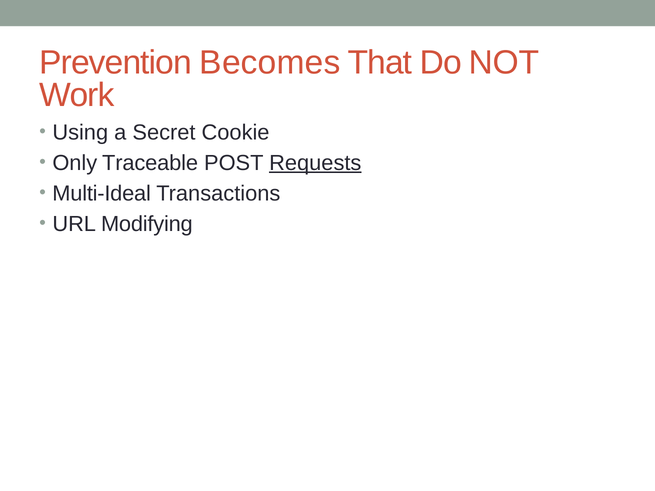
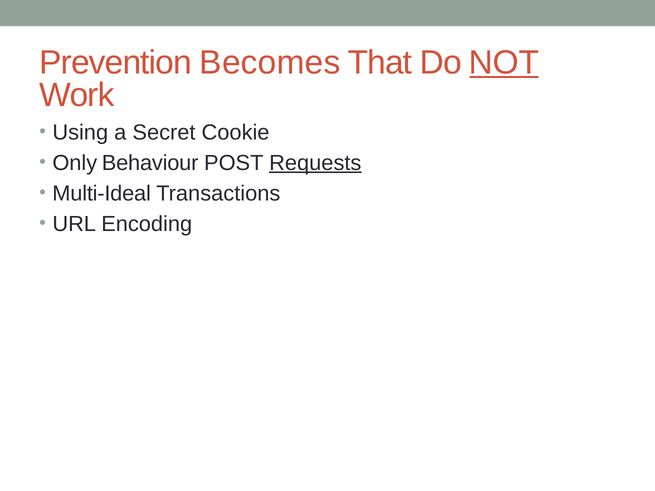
NOT underline: none -> present (504, 63)
Traceable: Traceable -> Behaviour (150, 163)
Modifying: Modifying -> Encoding (147, 224)
